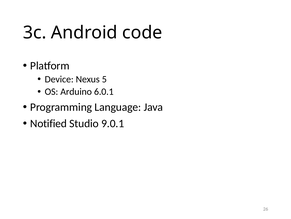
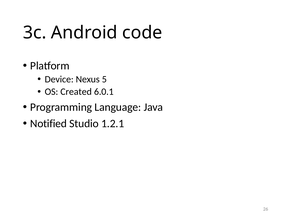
Arduino: Arduino -> Created (76, 91)
9.0.1: 9.0.1 -> 1.2.1 (113, 123)
